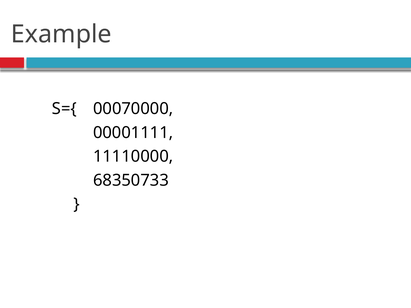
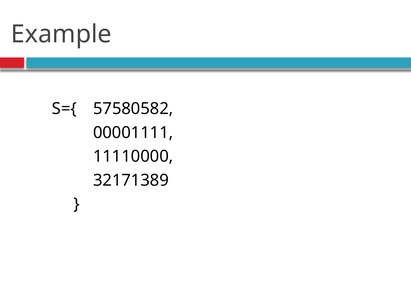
00070000: 00070000 -> 57580582 (133, 109)
68350733: 68350733 -> 32171389 (131, 181)
